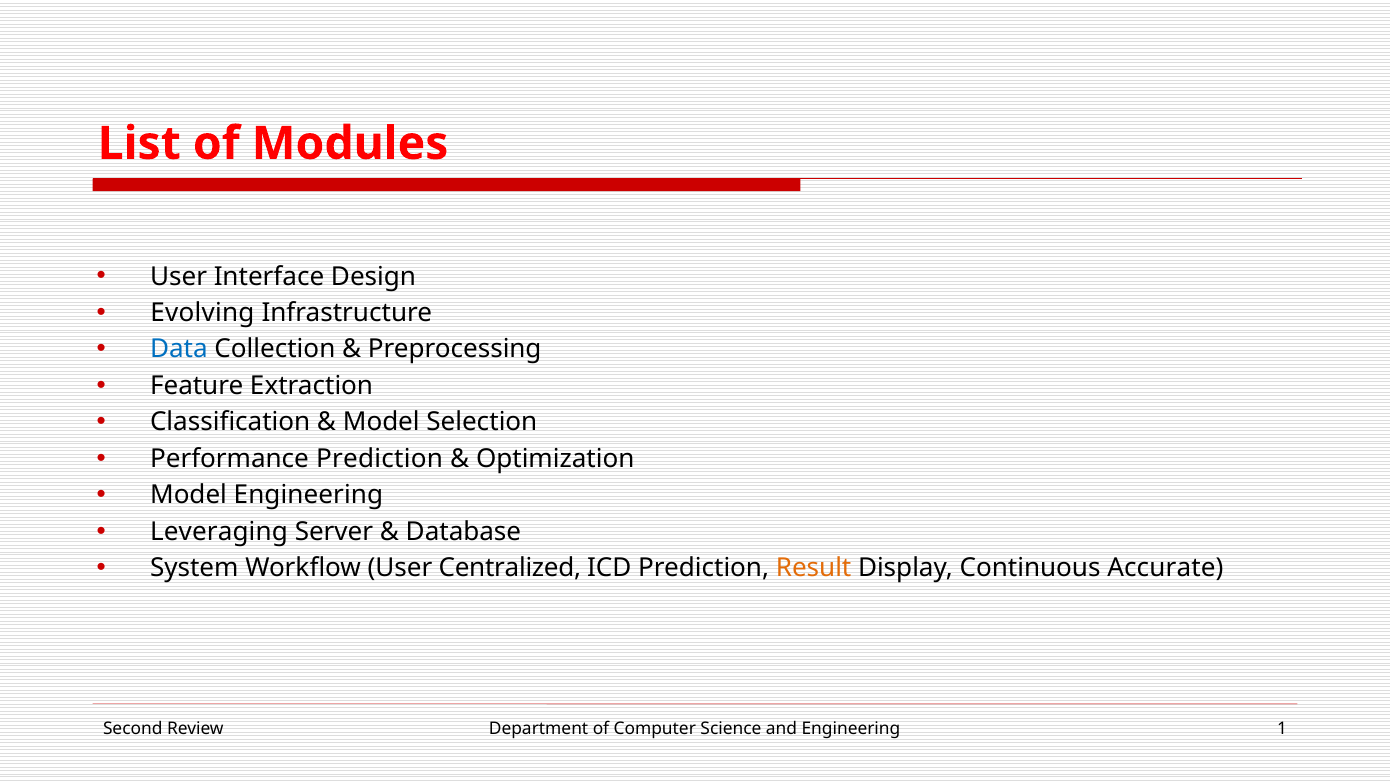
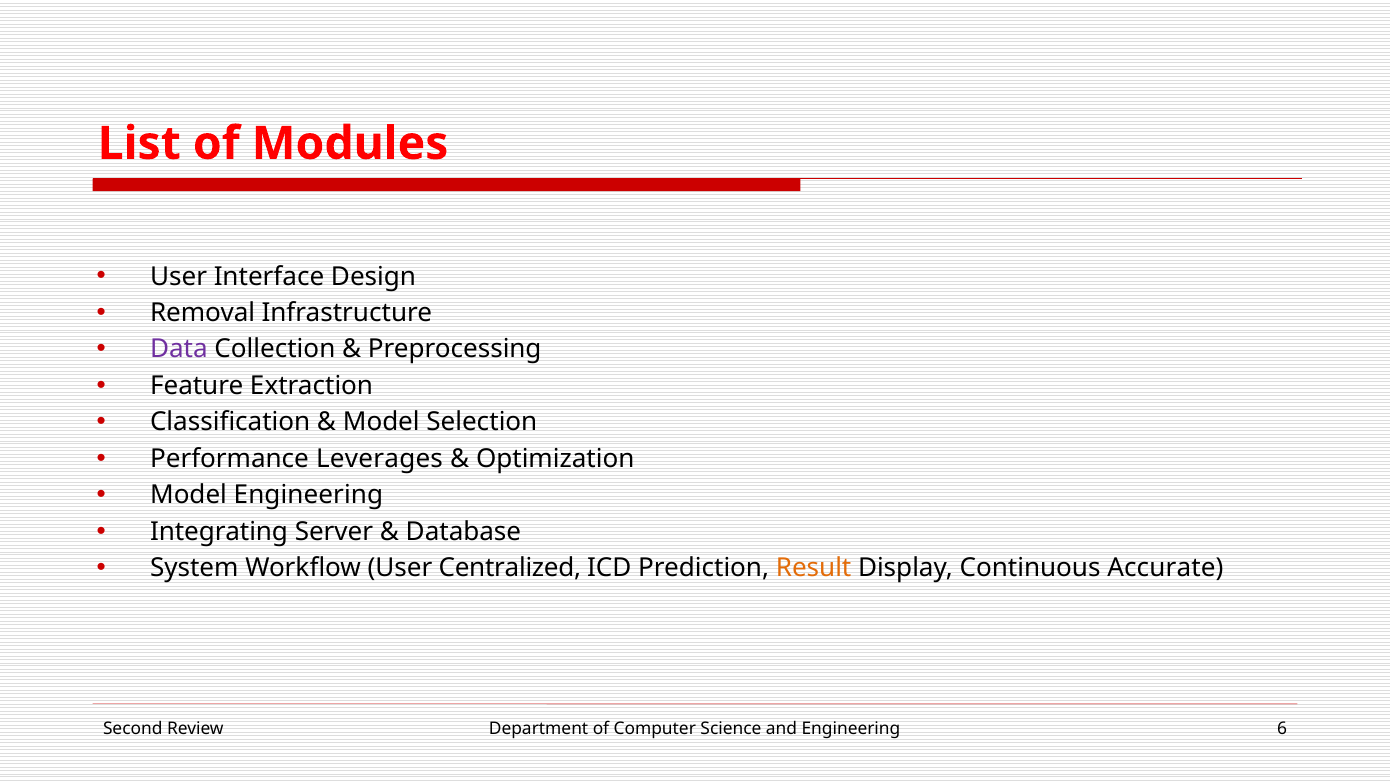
Evolving: Evolving -> Removal (203, 313)
Data colour: blue -> purple (179, 349)
Performance Prediction: Prediction -> Leverages (379, 459)
Leveraging: Leveraging -> Integrating (219, 532)
1: 1 -> 6 (1282, 729)
